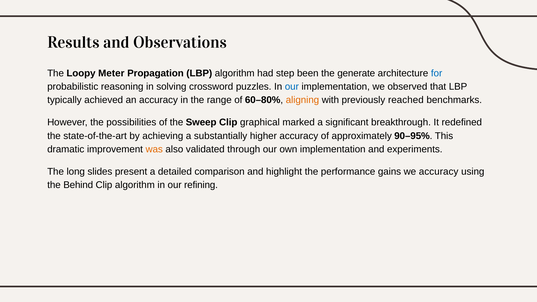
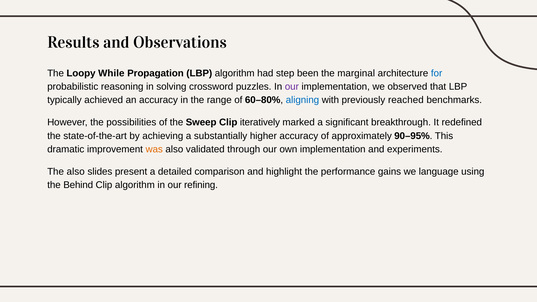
Meter: Meter -> While (111, 73)
generate: generate -> marginal (356, 73)
our colour: blue -> purple (292, 87)
aligning colour: orange -> blue (302, 100)
graphical: graphical -> iteratively (260, 122)
The long: long -> also (76, 172)
we accuracy: accuracy -> language (439, 172)
